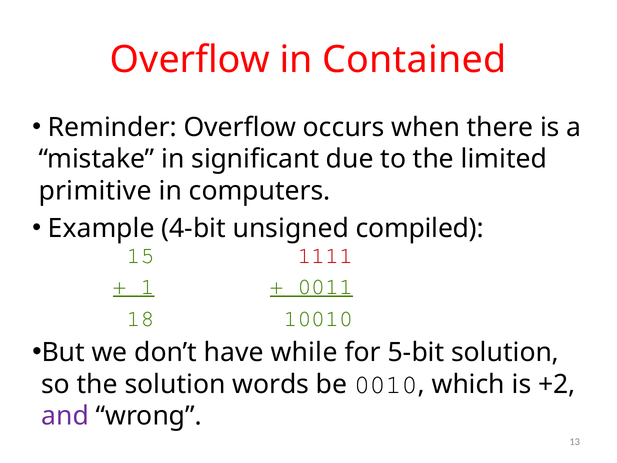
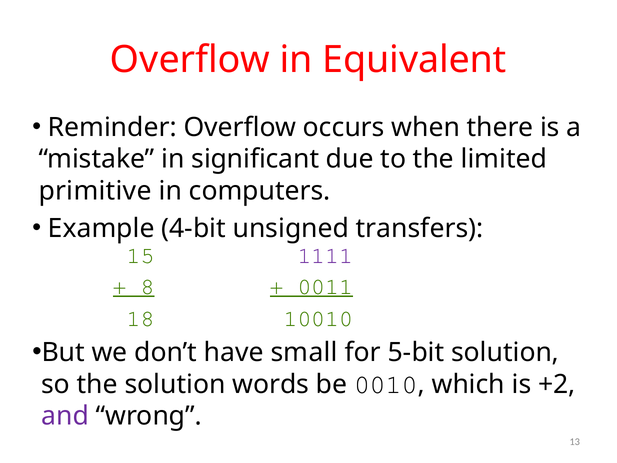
Contained: Contained -> Equivalent (414, 60)
compiled: compiled -> transfers (420, 228)
1111 colour: red -> purple (325, 255)
1: 1 -> 8 (148, 287)
while: while -> small (304, 352)
